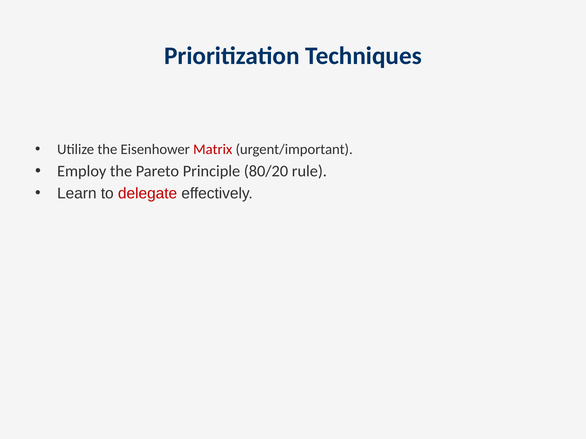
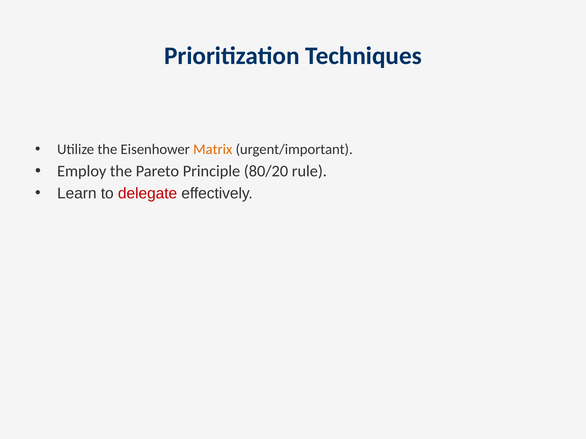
Matrix colour: red -> orange (213, 149)
